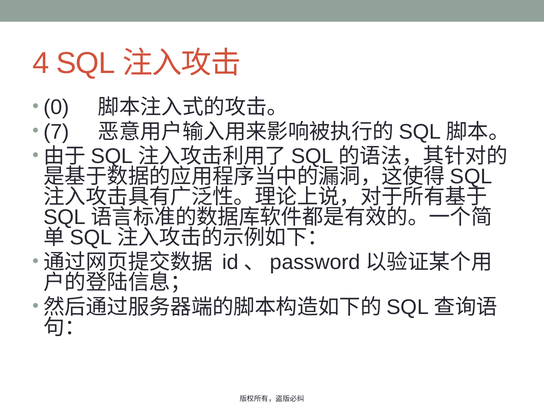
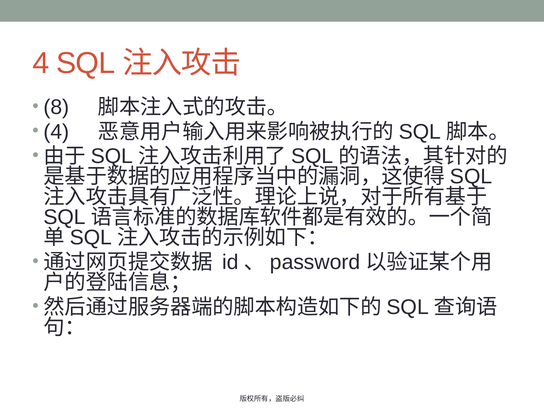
0: 0 -> 8 (56, 107)
7: 7 -> 4 (56, 132)
